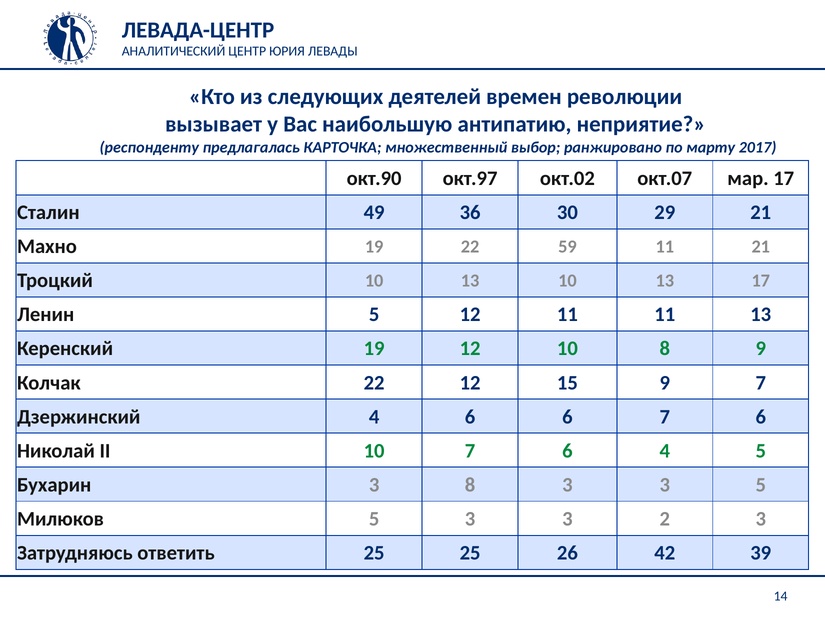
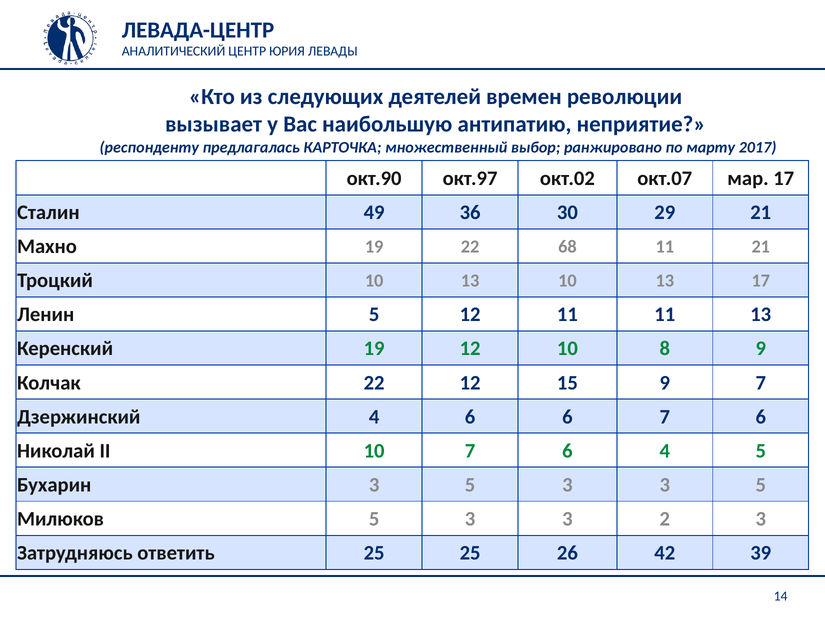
59: 59 -> 68 (567, 246)
Бухарин 3 8: 8 -> 5 (470, 485)
